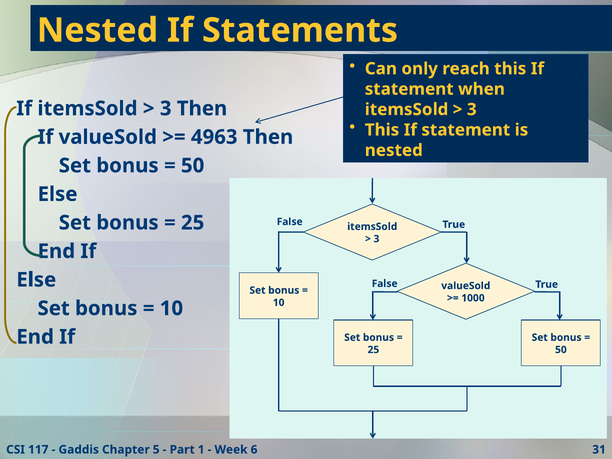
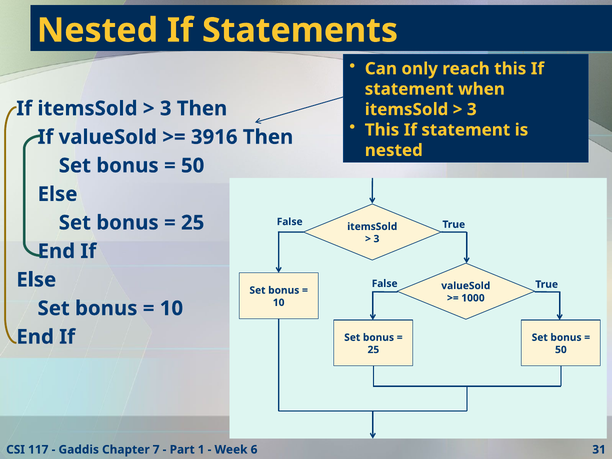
4963: 4963 -> 3916 (214, 137)
5: 5 -> 7 (156, 450)
